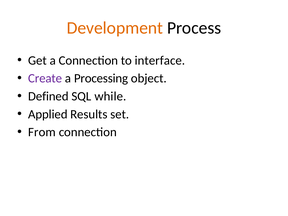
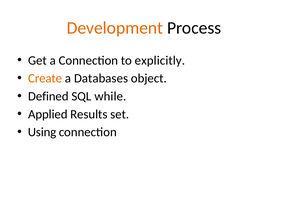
interface: interface -> explicitly (160, 60)
Create colour: purple -> orange (45, 78)
Processing: Processing -> Databases (101, 78)
From: From -> Using (42, 132)
